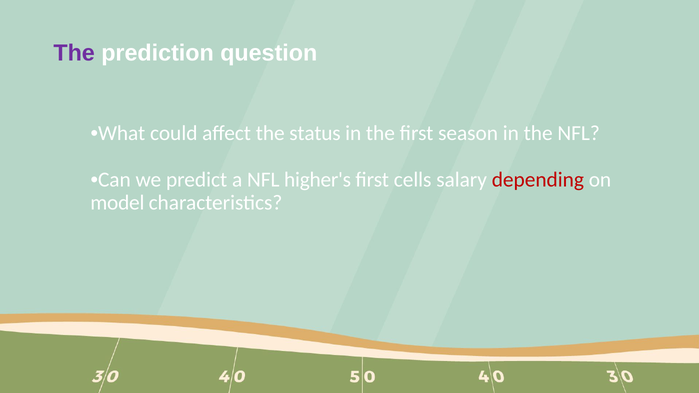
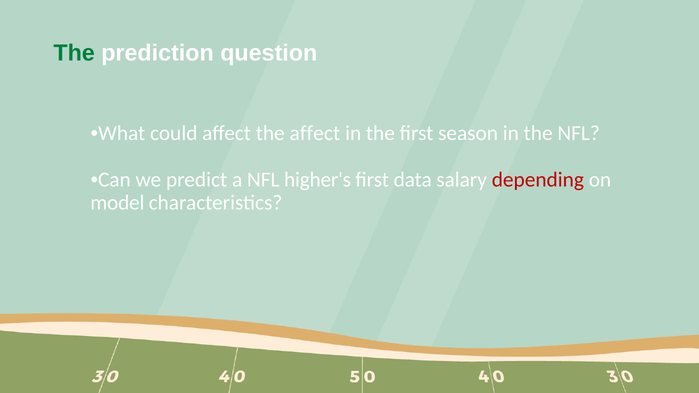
The colour: purple -> green (74, 53)
the status: status -> affect (315, 133)
cells: cells -> data (413, 180)
